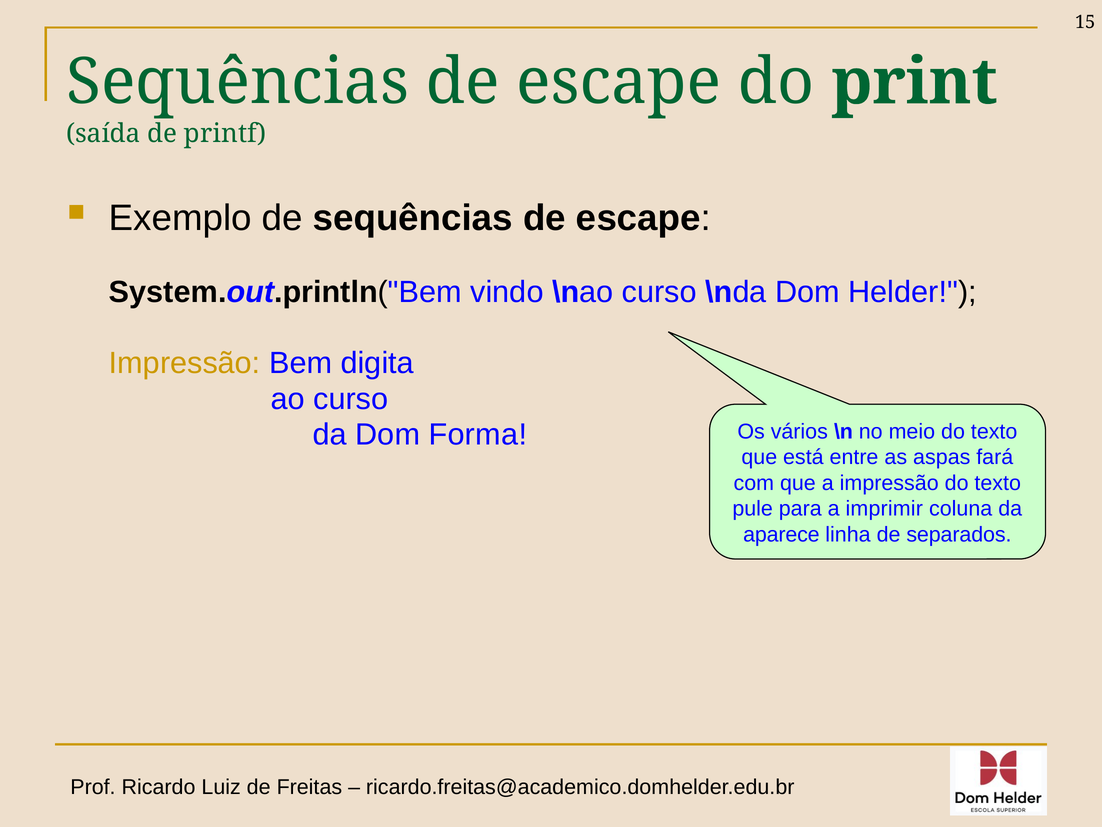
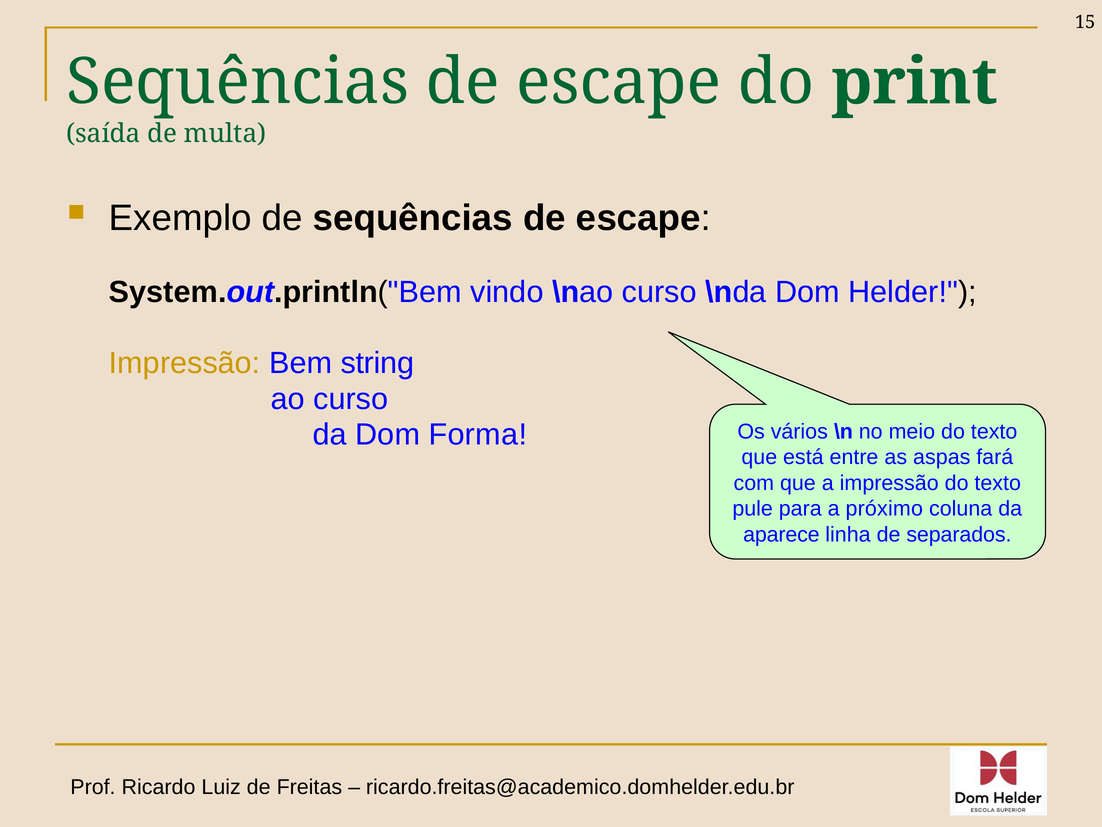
printf: printf -> multa (225, 134)
digita: digita -> string (377, 363)
imprimir: imprimir -> próximo (884, 508)
